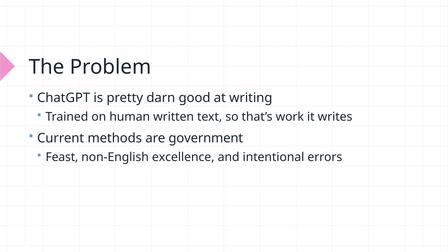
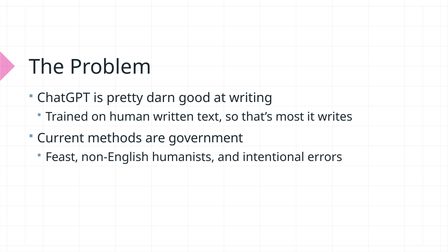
work: work -> most (290, 117)
excellence: excellence -> humanists (183, 157)
